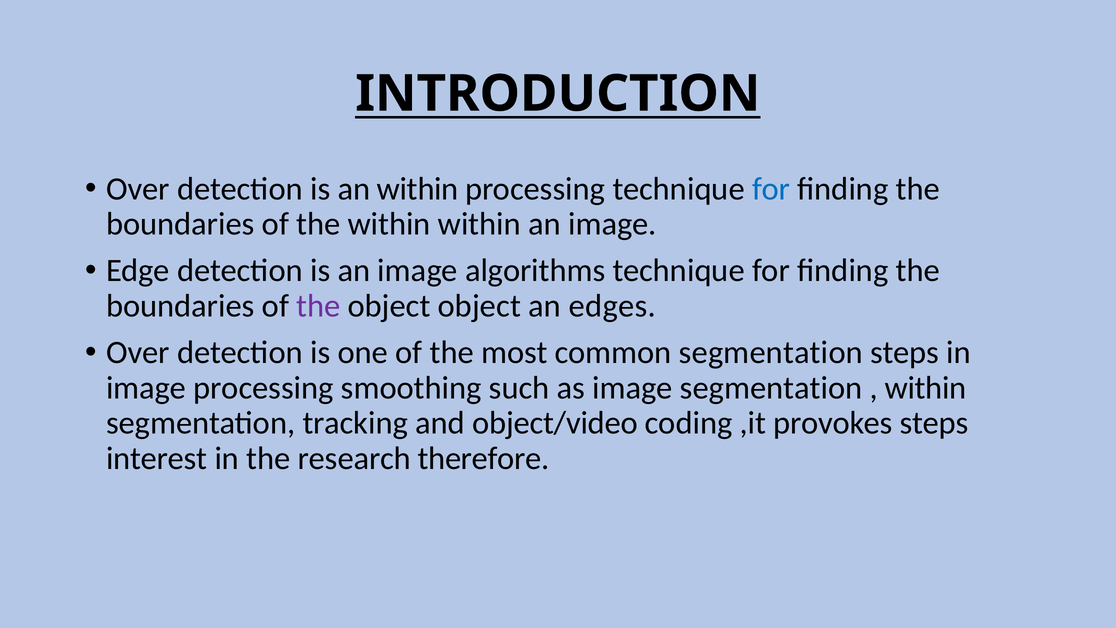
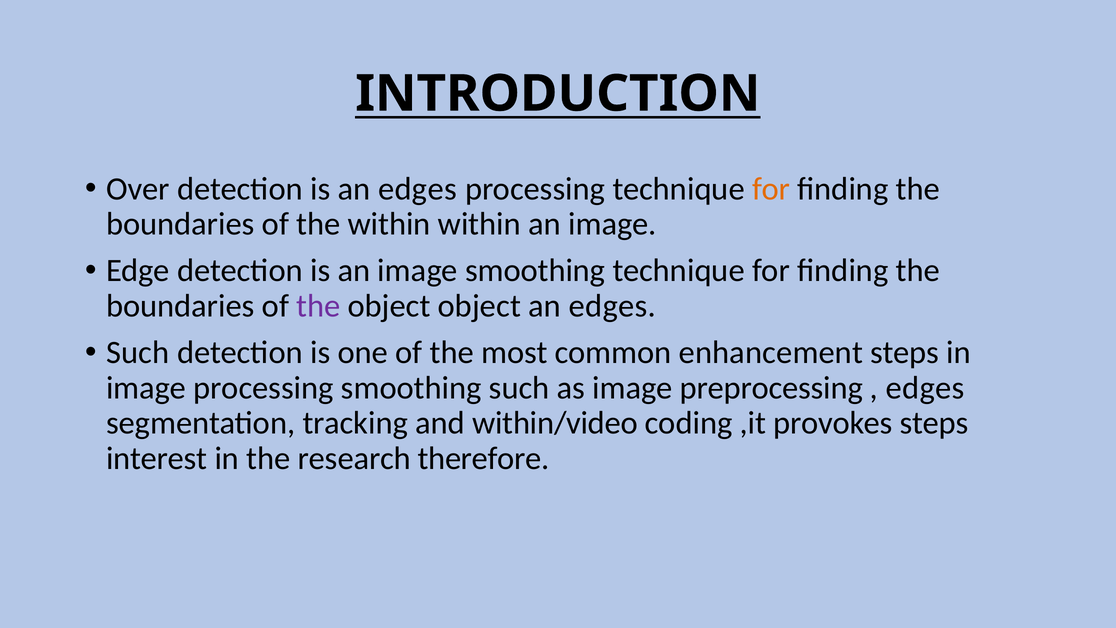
is an within: within -> edges (417, 189)
for colour: blue -> orange (771, 189)
image algorithms: algorithms -> smoothing (535, 271)
Over: Over -> Such (138, 353)
common segmentation: segmentation -> enhancement (771, 353)
image segmentation: segmentation -> preprocessing (771, 388)
within: within -> edges (925, 388)
object/video: object/video -> within/video (555, 423)
